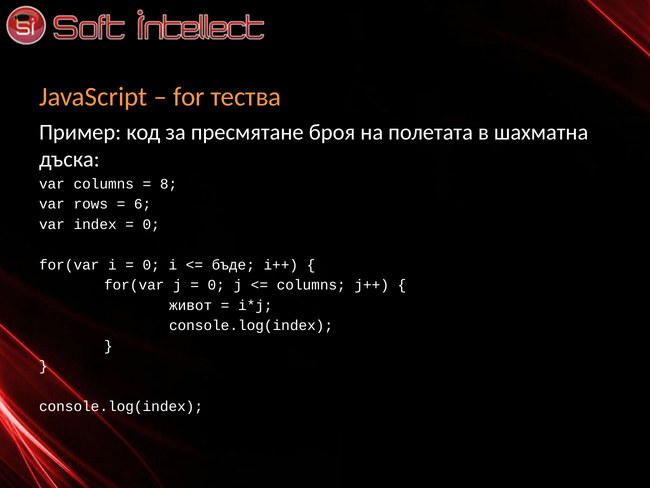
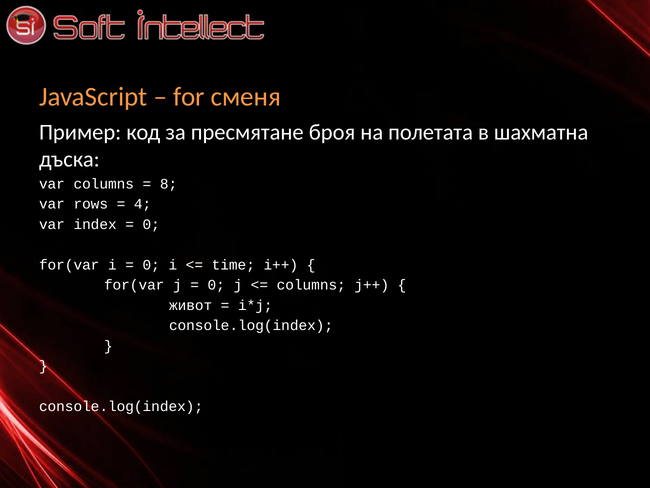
тества: тества -> сменя (246, 97)
6: 6 -> 4 (143, 204)
бъде: бъде -> time (233, 265)
